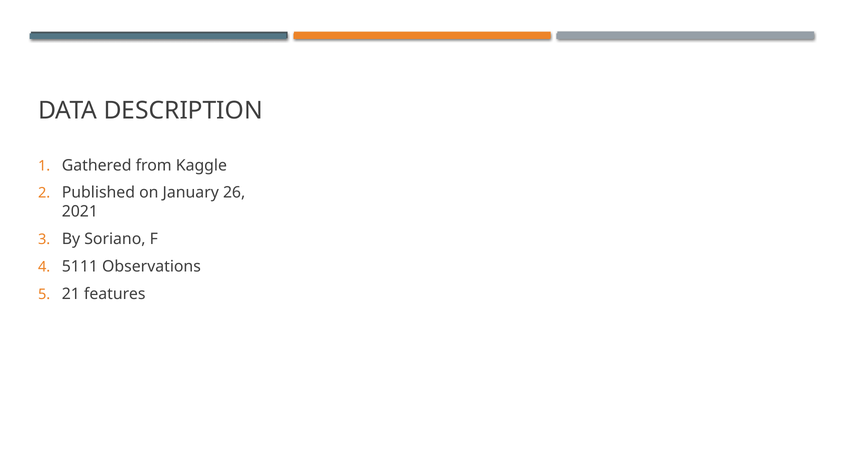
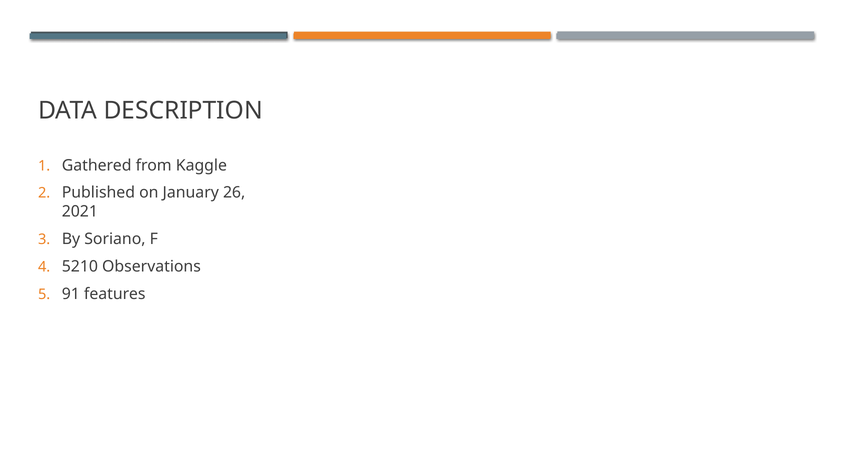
5111: 5111 -> 5210 (80, 267)
21: 21 -> 91 (71, 294)
